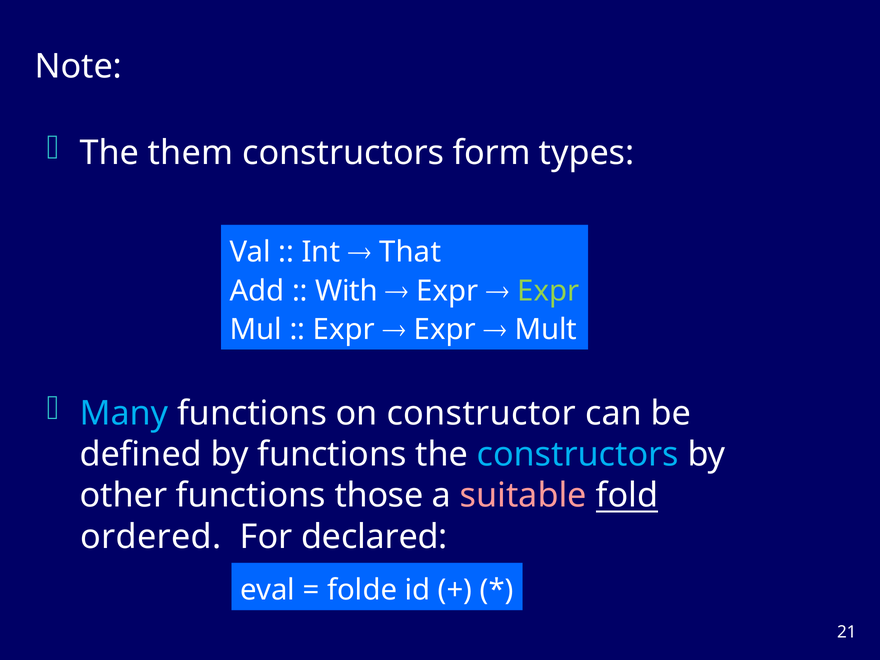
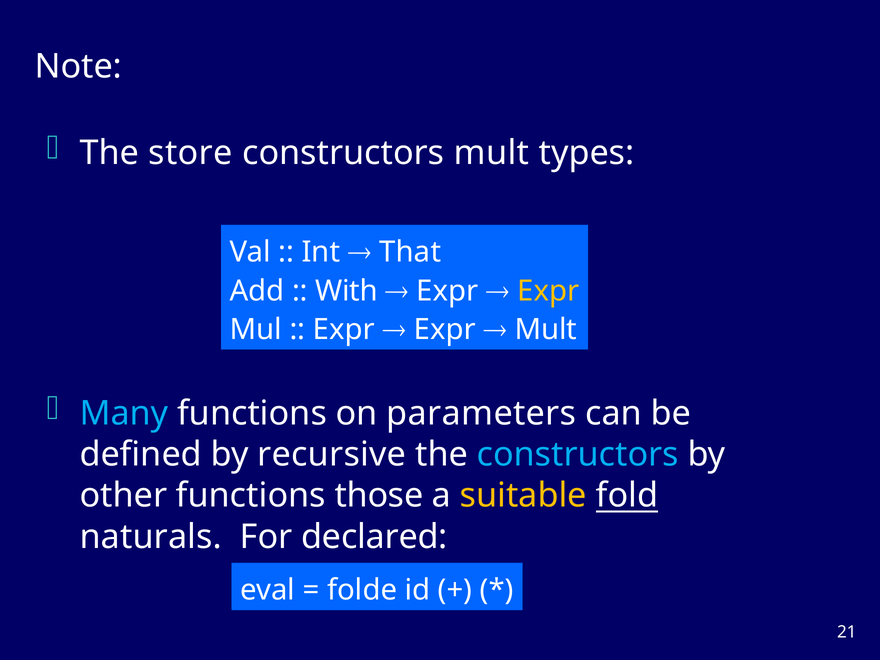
them: them -> store (191, 153)
constructors form: form -> mult (491, 153)
Expr colour: light green -> yellow (548, 291)
constructor: constructor -> parameters (481, 413)
by functions: functions -> recursive (332, 455)
suitable colour: pink -> yellow (523, 496)
ordered: ordered -> naturals (151, 537)
